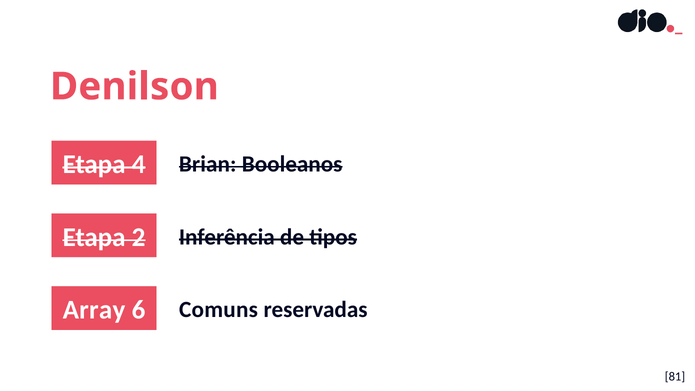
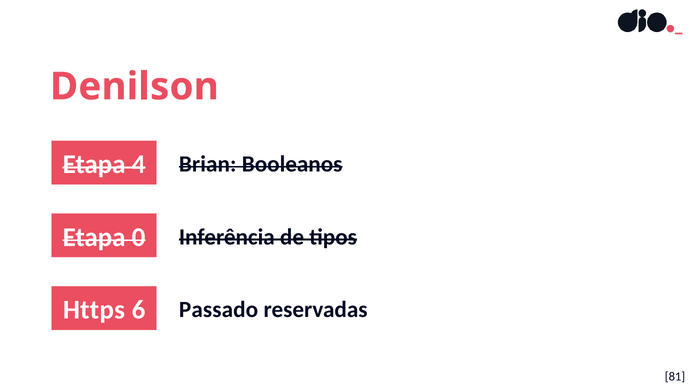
2: 2 -> 0 (139, 237)
Array: Array -> Https (94, 310)
Comuns: Comuns -> Passado (219, 310)
